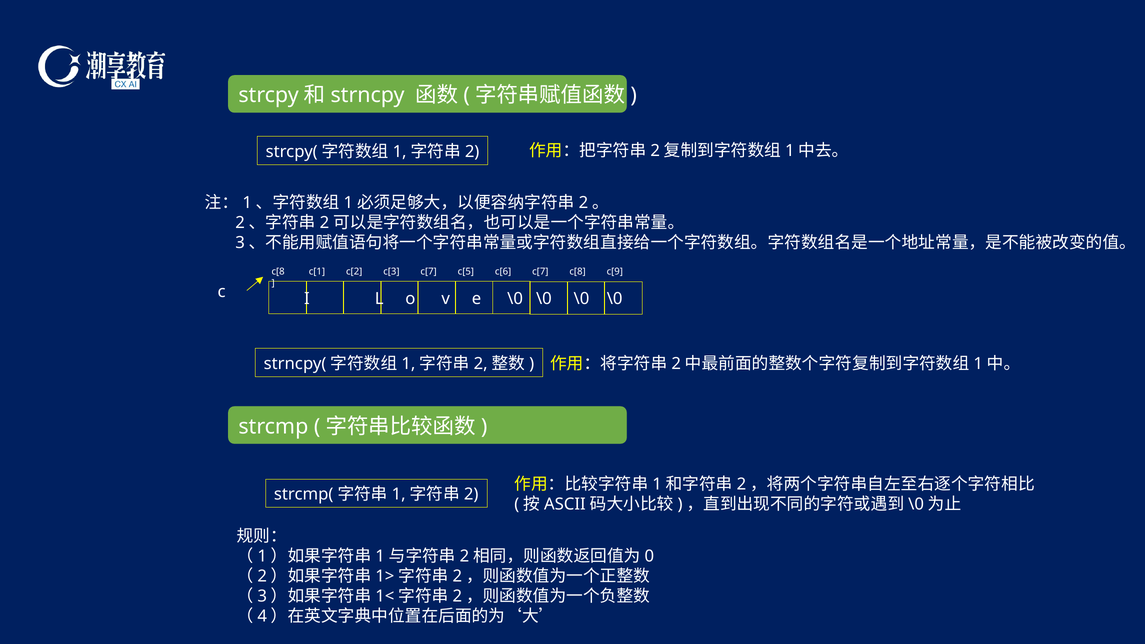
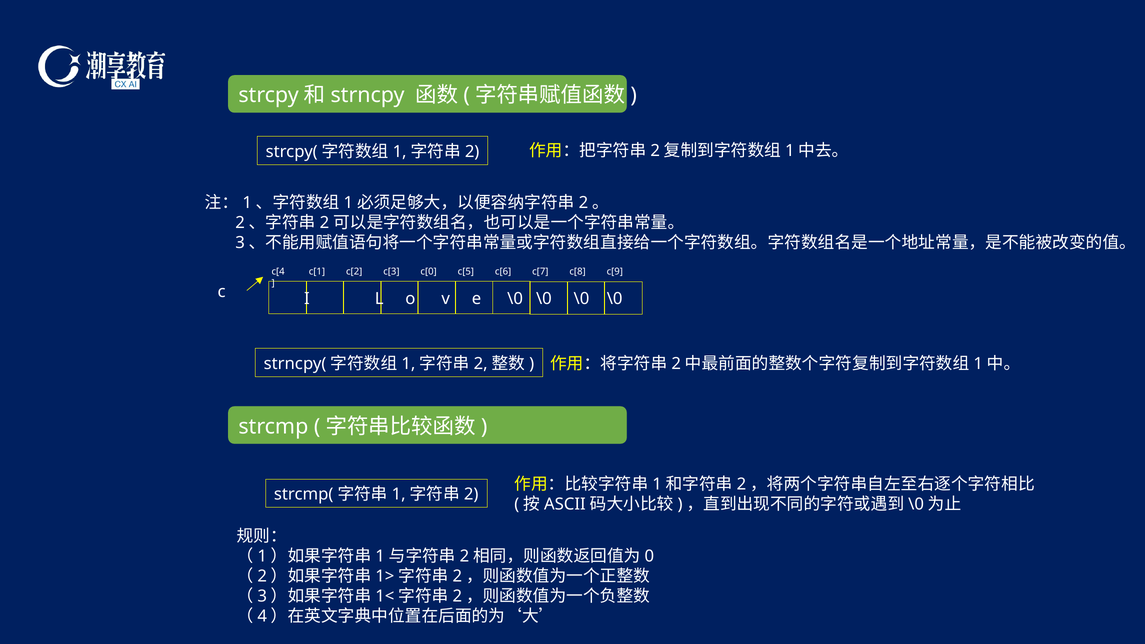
c[8: c[8 -> c[4 (278, 272)
c[3 c[7: c[7 -> c[0 (429, 272)
